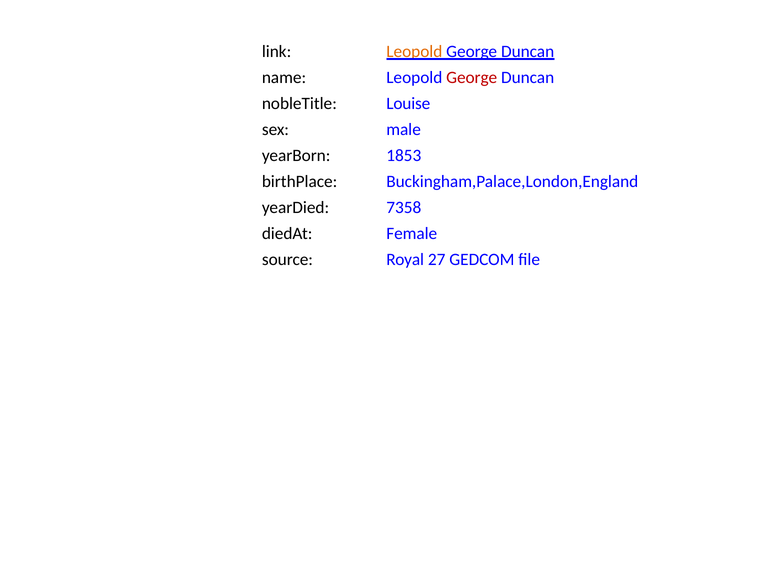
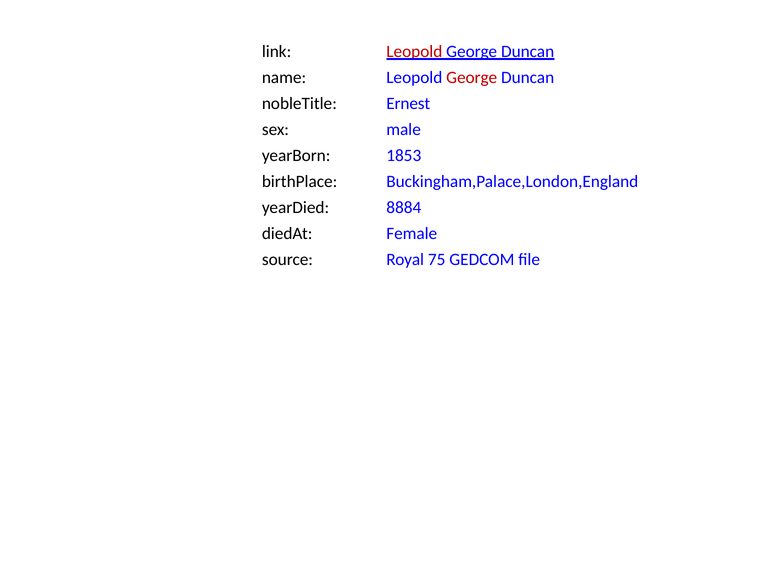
Leopold colour: orange -> red (414, 51)
Louise: Louise -> Ernest (408, 103)
7358: 7358 -> 8884 (404, 207)
27: 27 -> 75 (437, 259)
